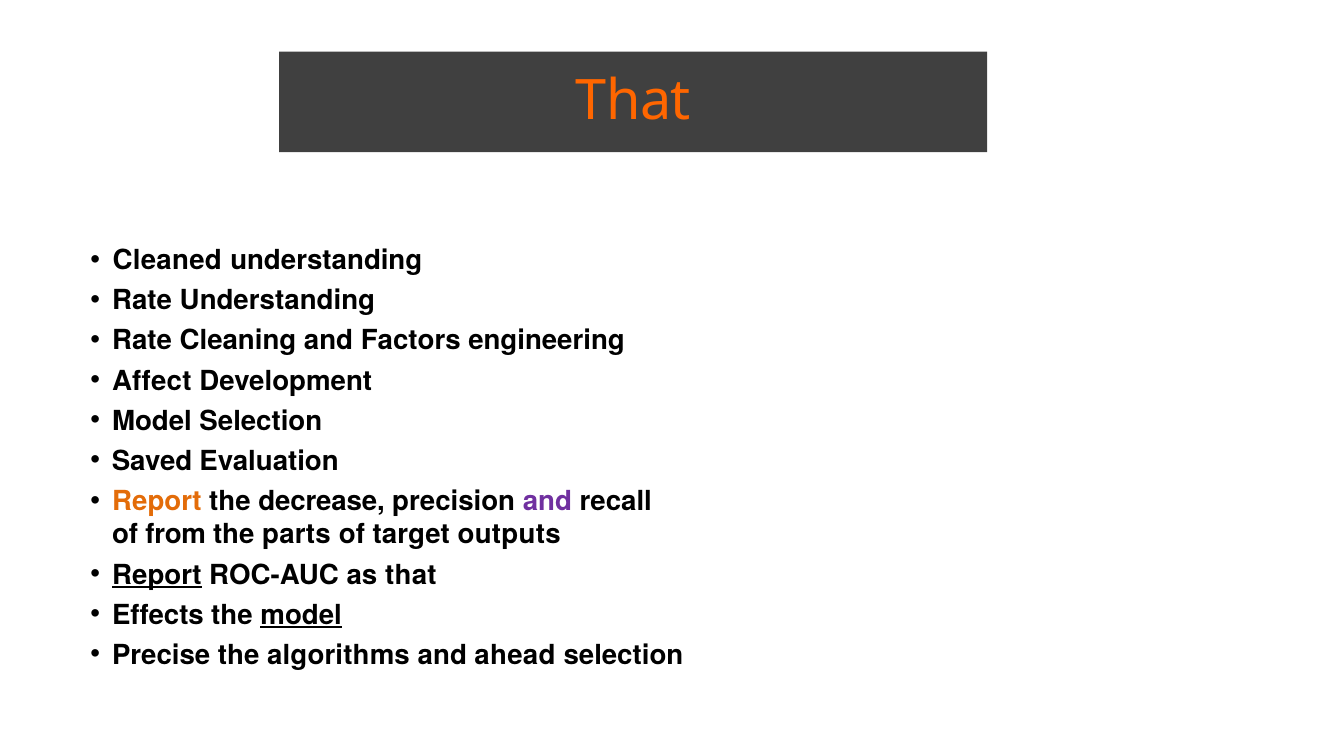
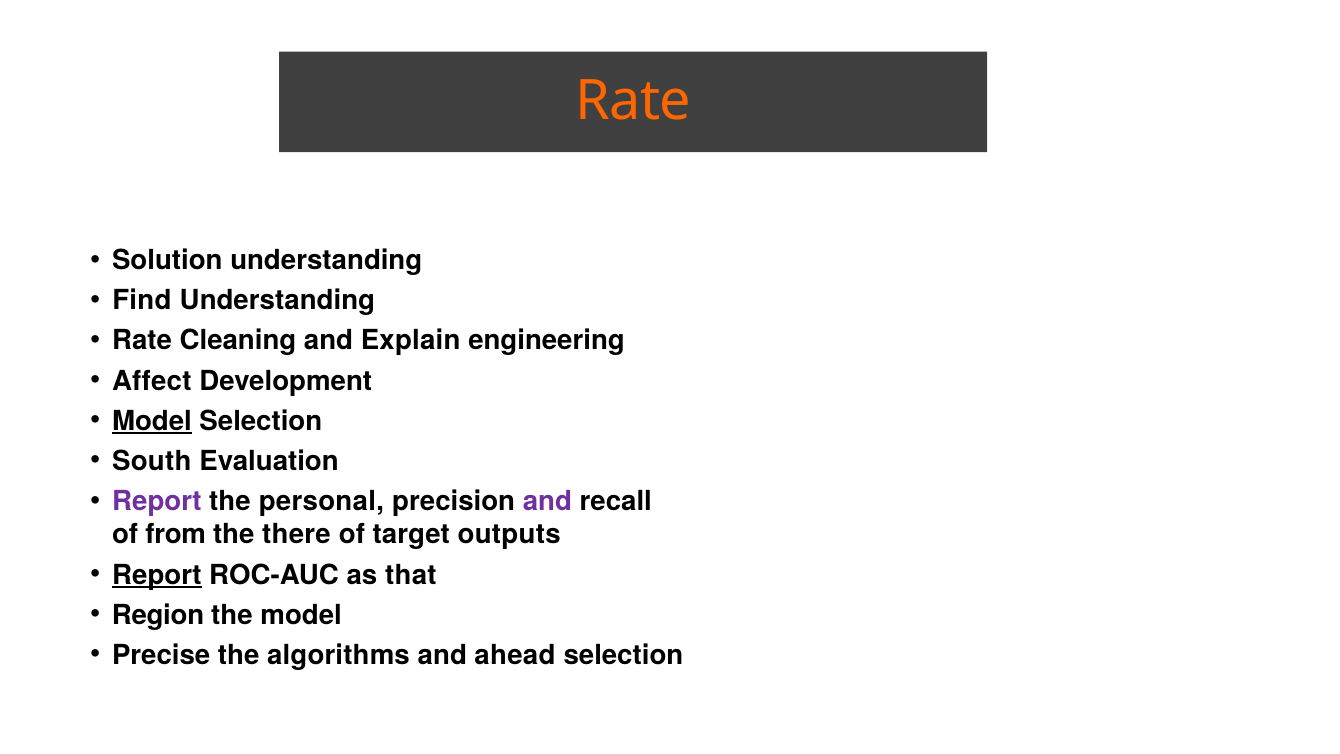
That: That -> Rate (633, 101)
Cleaned: Cleaned -> Solution (167, 260)
Rate: Rate -> Find (142, 301)
Factors: Factors -> Explain (411, 341)
Model underline: none -> present (152, 421)
Saved: Saved -> South (152, 461)
Report colour: orange -> purple (157, 501)
decrease: decrease -> personal (321, 501)
parts: parts -> there (296, 535)
Effects: Effects -> Region (158, 615)
model underline: present -> none (301, 615)
